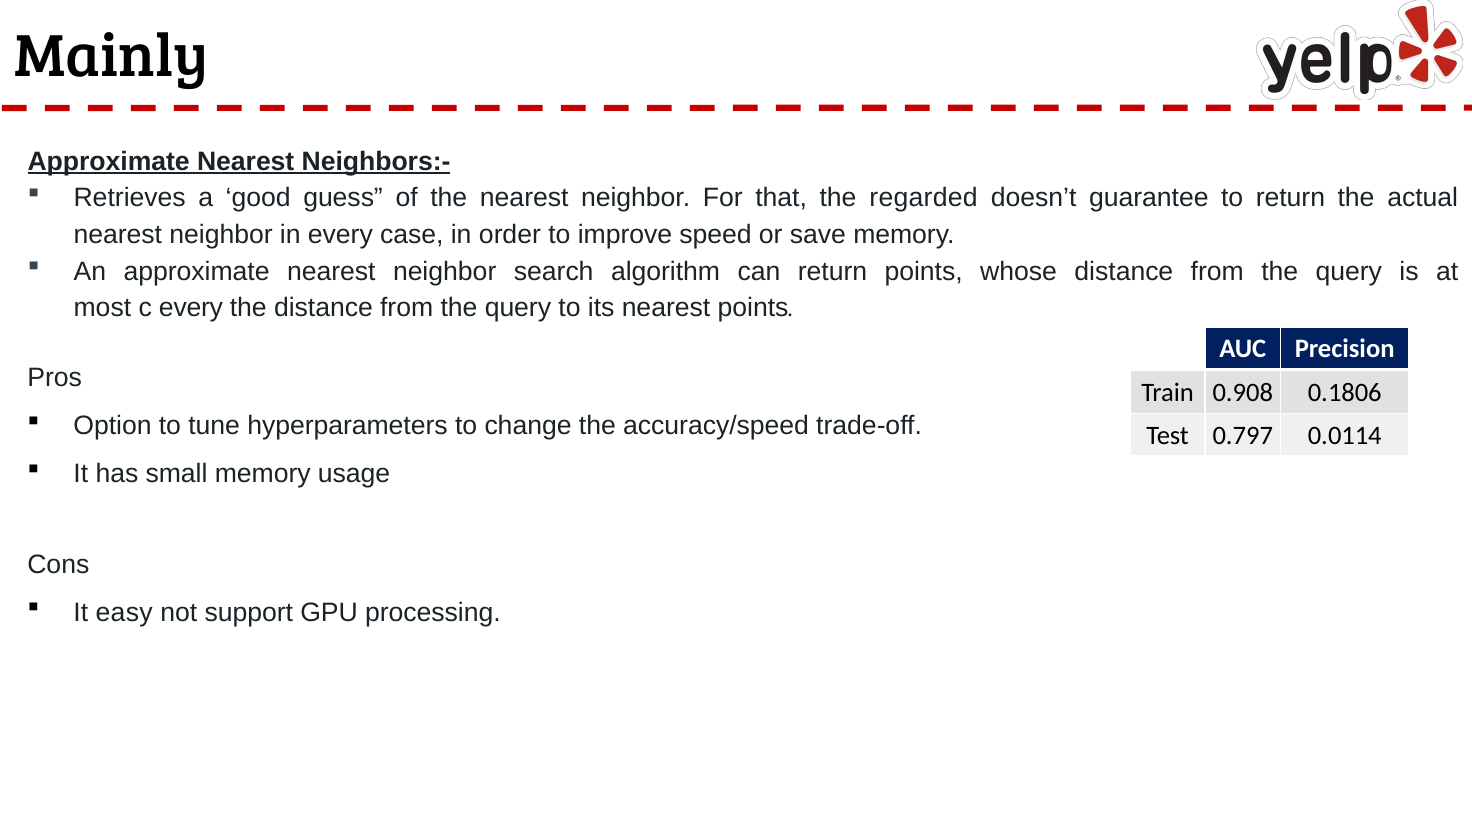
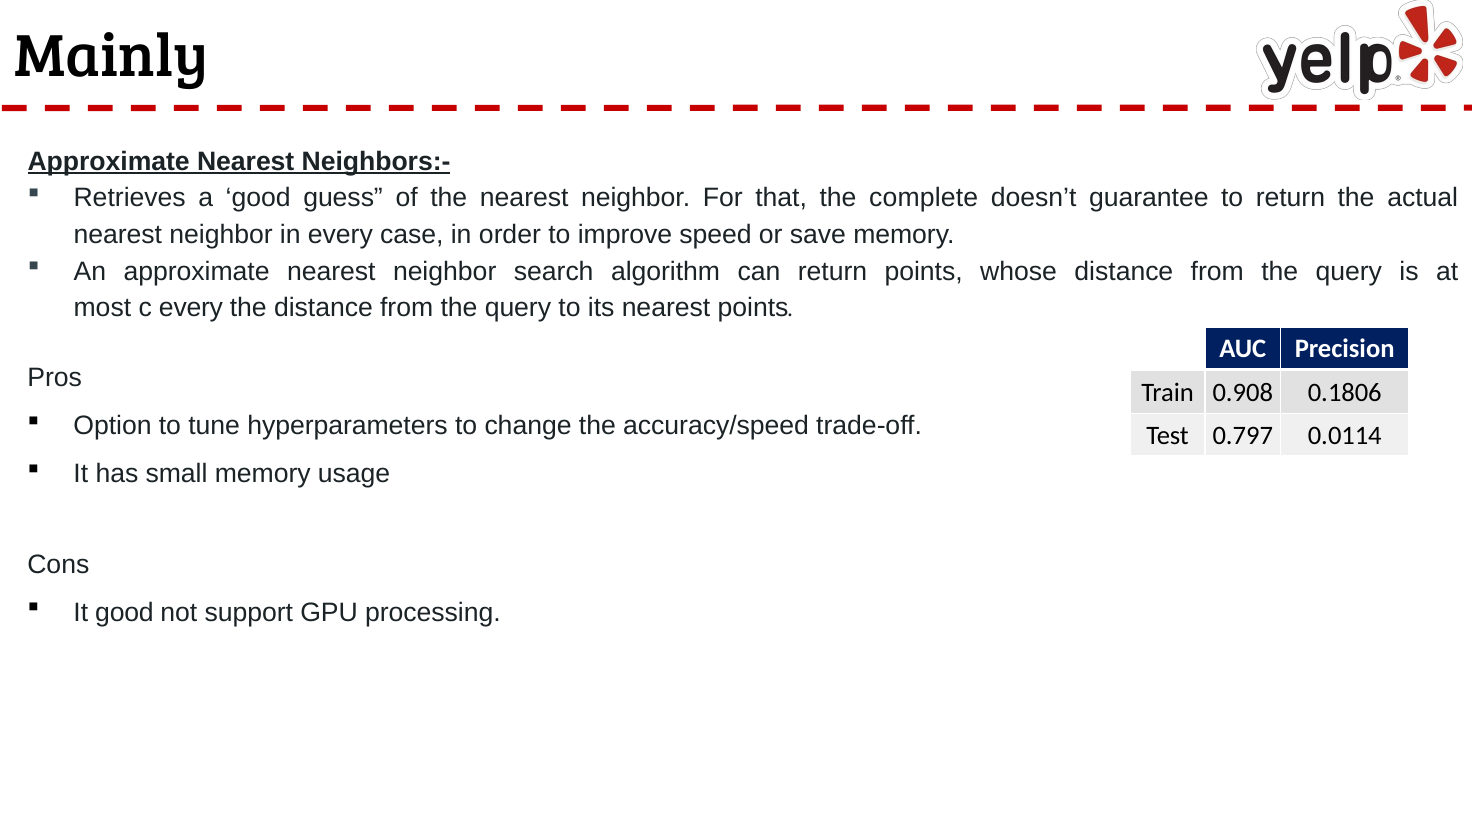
regarded: regarded -> complete (924, 198)
It easy: easy -> good (124, 612)
